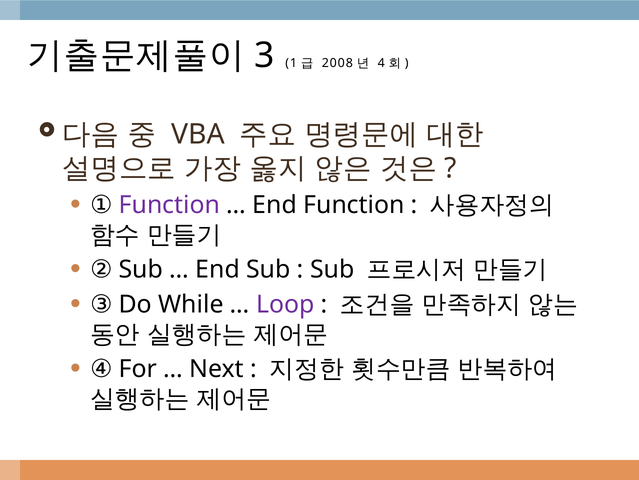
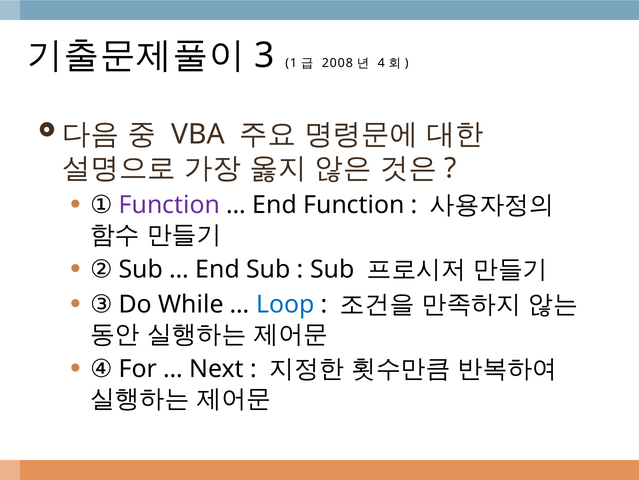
Loop colour: purple -> blue (285, 304)
